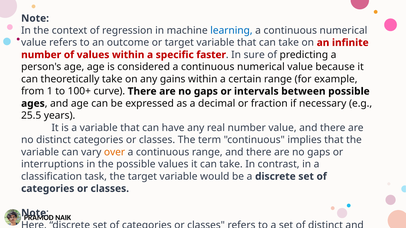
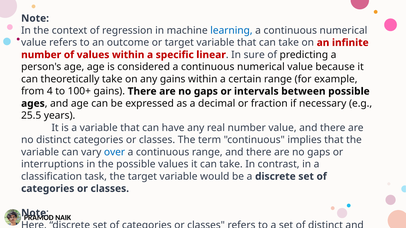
faster: faster -> linear (211, 55)
1: 1 -> 4 (50, 91)
100+ curve: curve -> gains (109, 91)
over colour: orange -> blue (115, 152)
